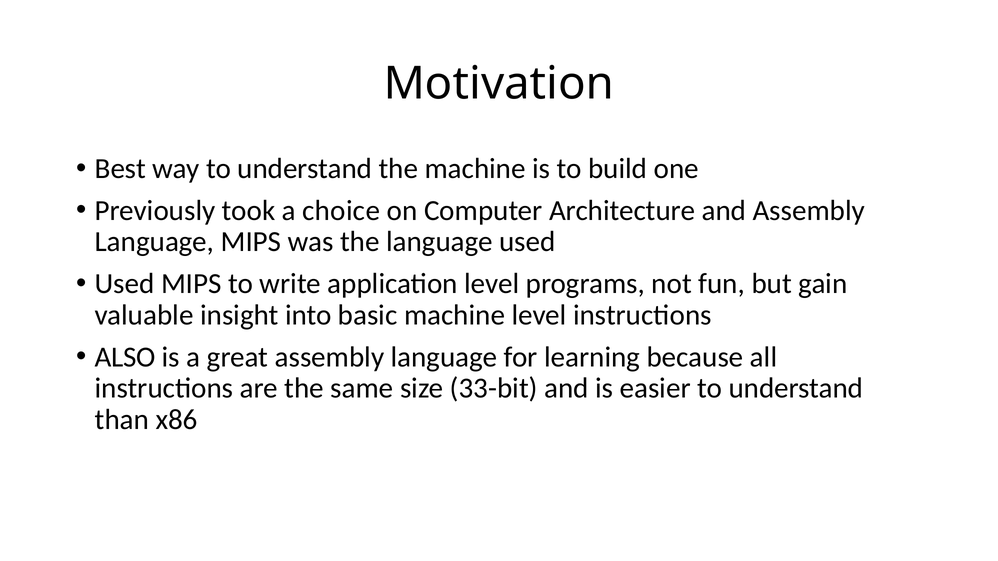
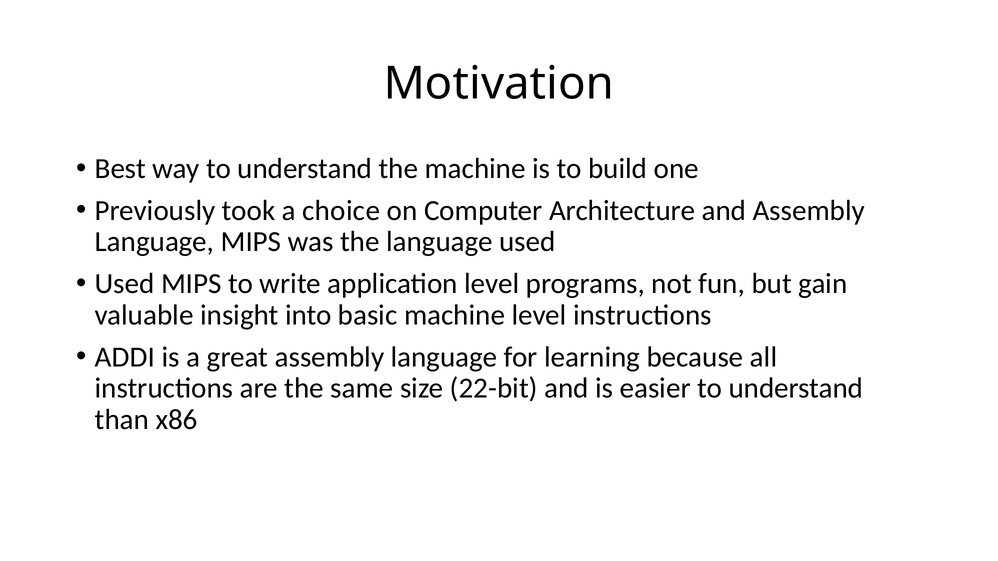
ALSO: ALSO -> ADDI (125, 357)
33-bit: 33-bit -> 22-bit (494, 389)
